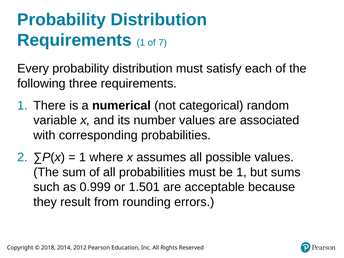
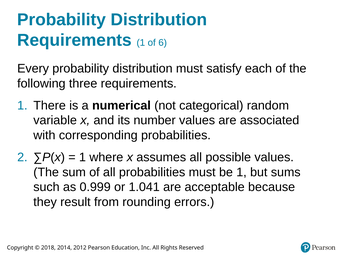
7: 7 -> 6 (163, 43)
1.501: 1.501 -> 1.041 (144, 187)
